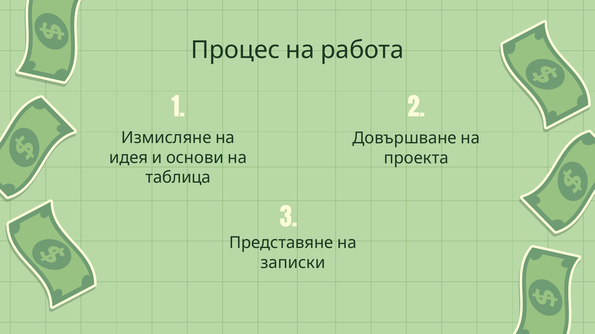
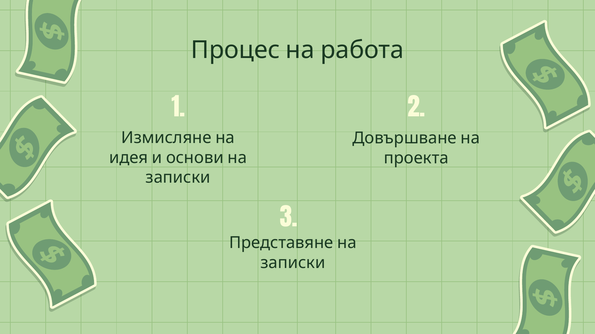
таблица: таблица -> записки (178, 178)
